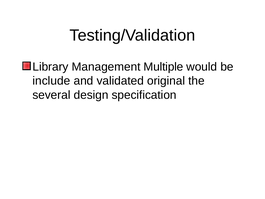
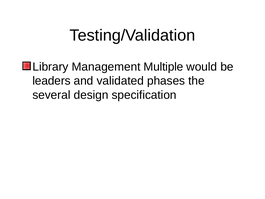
include: include -> leaders (51, 81)
original: original -> phases (166, 81)
